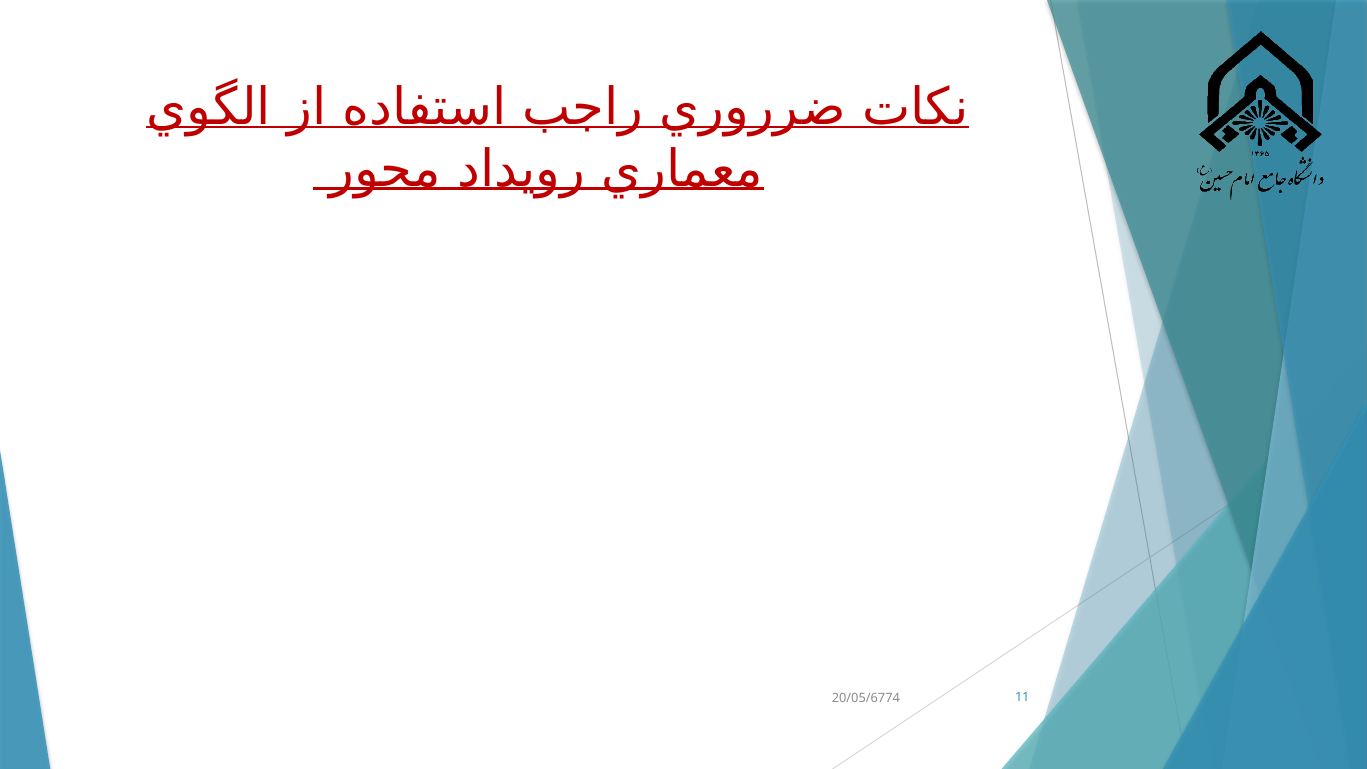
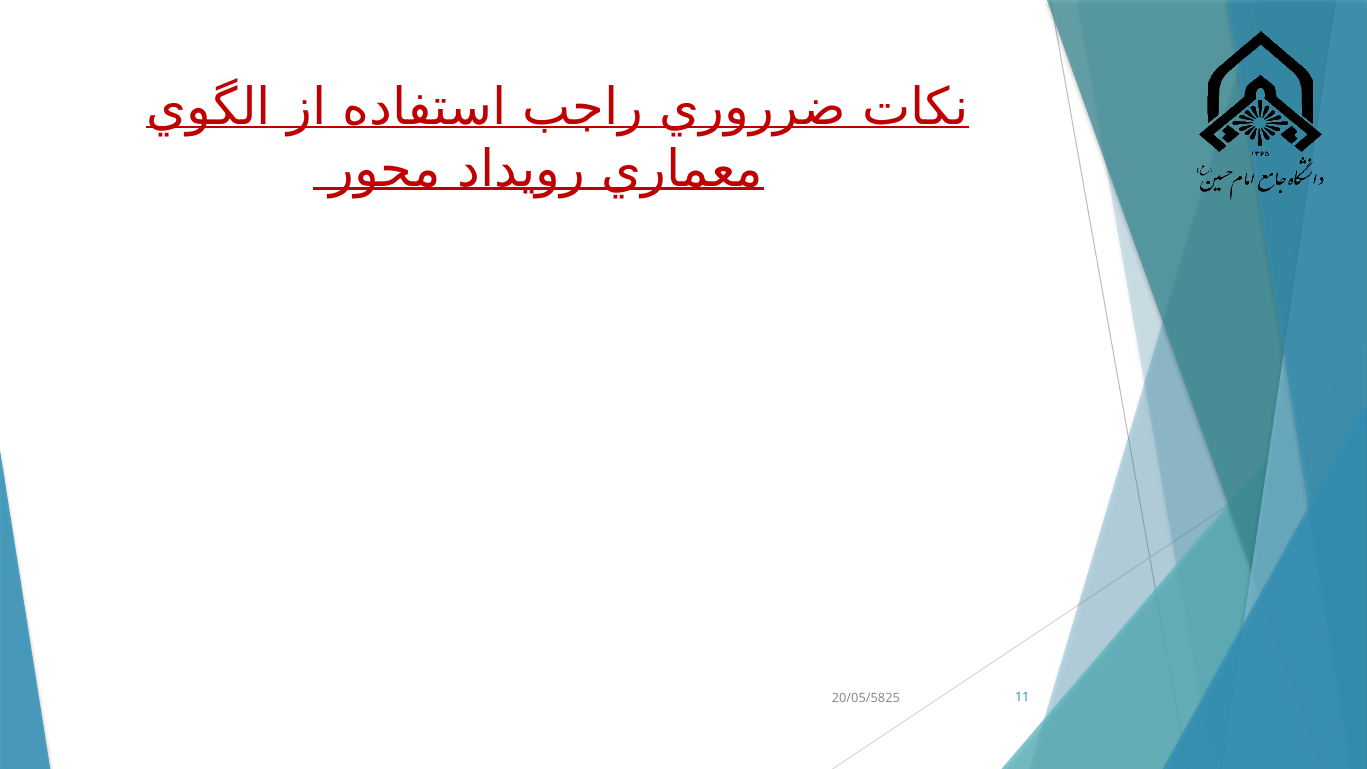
20/05/6774: 20/05/6774 -> 20/05/5825 (866, 699)
